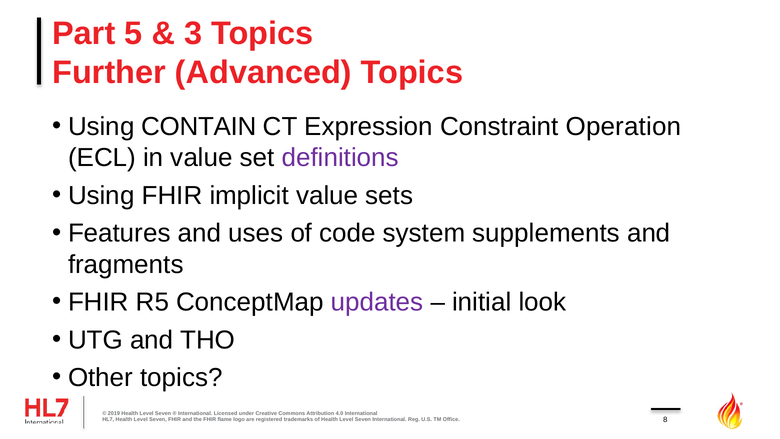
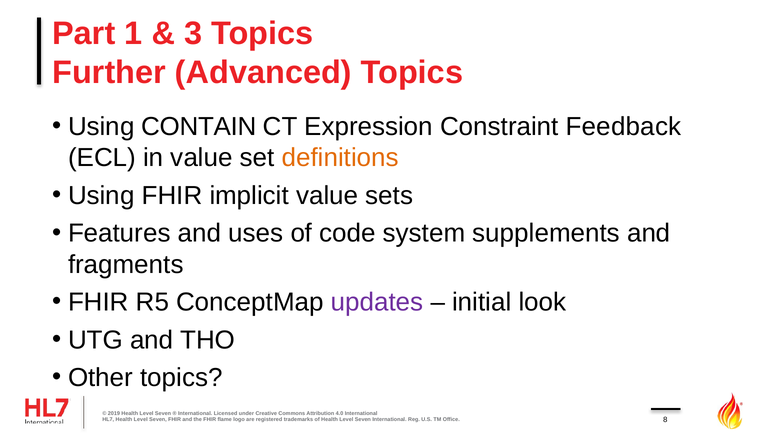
5: 5 -> 1 (134, 34)
Operation: Operation -> Feedback (624, 127)
definitions colour: purple -> orange (340, 158)
